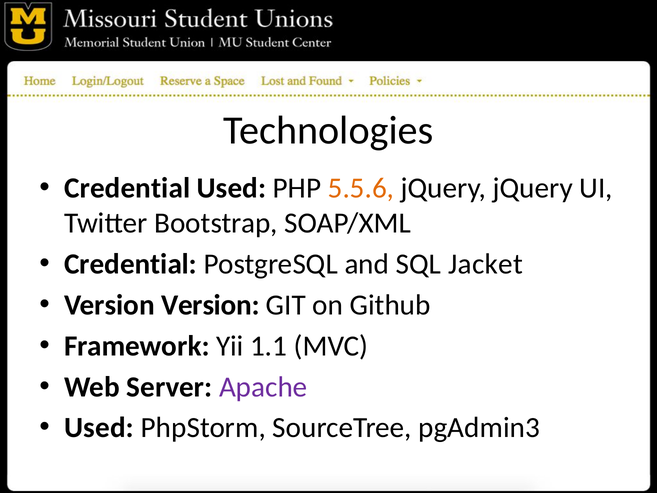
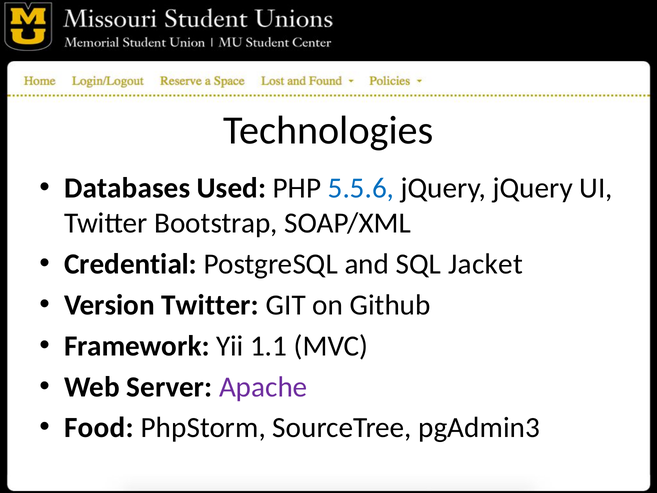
Credential: Credential -> Databases (127, 188)
5.5.6 colour: orange -> blue (361, 188)
Version Version: Version -> Twitter (210, 305)
Used: Used -> Food (99, 428)
